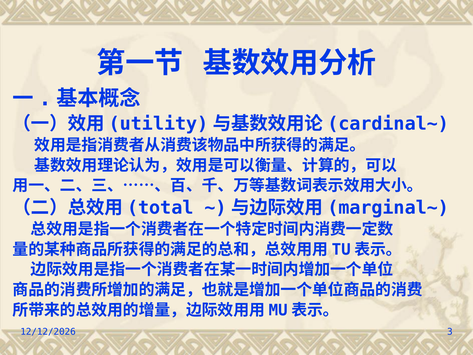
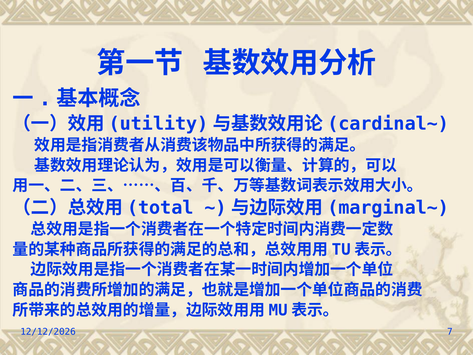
3: 3 -> 7 (450, 332)
